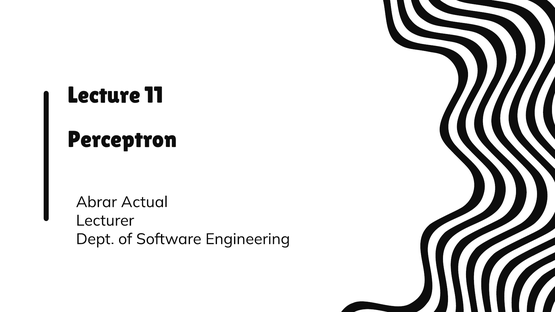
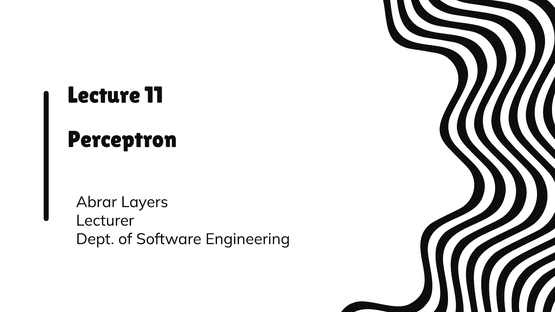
Actual: Actual -> Layers (145, 202)
